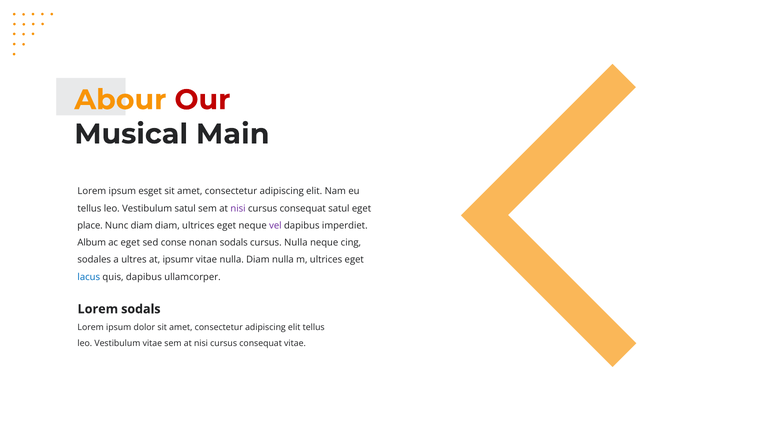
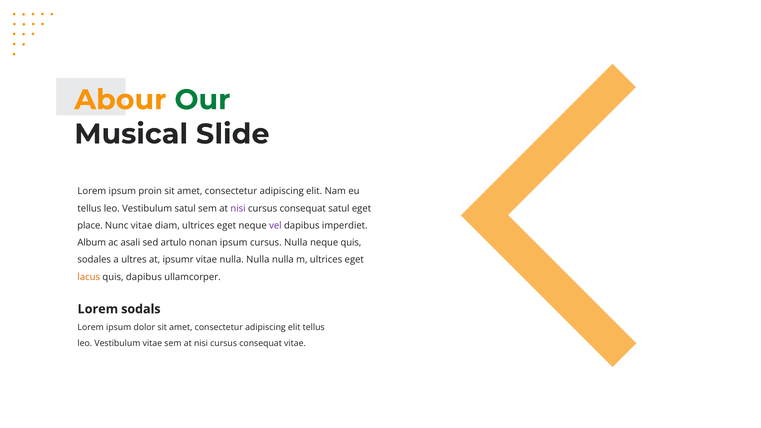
Our colour: red -> green (202, 100)
Main: Main -> Slide (233, 134)
esget: esget -> proin (150, 191)
Nunc diam: diam -> vitae (142, 226)
ac eget: eget -> asali (130, 243)
conse: conse -> artulo (174, 243)
nonan sodals: sodals -> ipsum (234, 243)
neque cing: cing -> quis (351, 243)
vitae nulla Diam: Diam -> Nulla (258, 260)
lacus colour: blue -> orange (89, 277)
